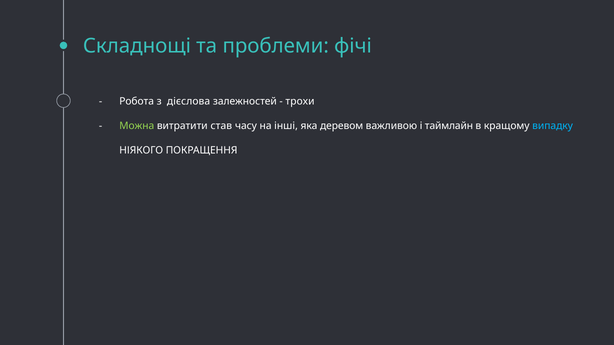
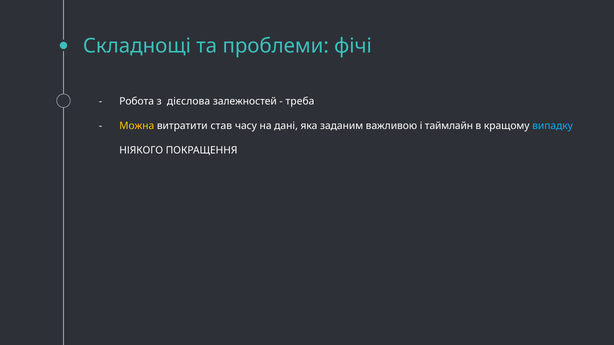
трохи: трохи -> треба (300, 102)
Можна colour: light green -> yellow (137, 126)
інші: інші -> дані (286, 126)
деревом: деревом -> заданим (342, 126)
